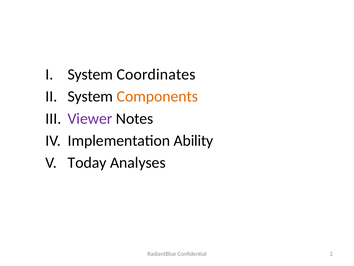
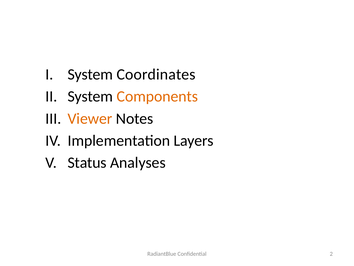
Viewer colour: purple -> orange (90, 118)
Ability: Ability -> Layers (194, 140)
Today: Today -> Status (87, 162)
